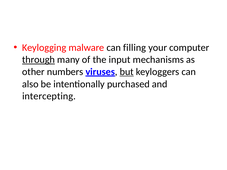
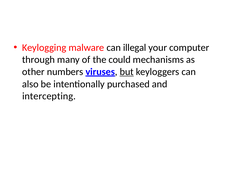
filling: filling -> illegal (135, 48)
through underline: present -> none (38, 60)
input: input -> could (120, 60)
